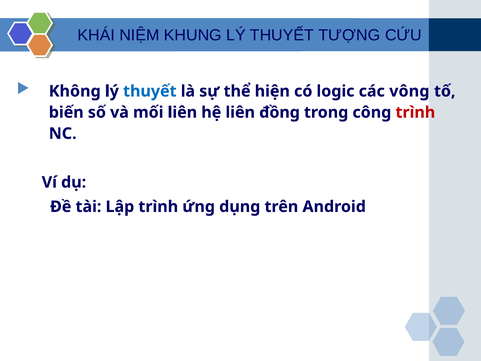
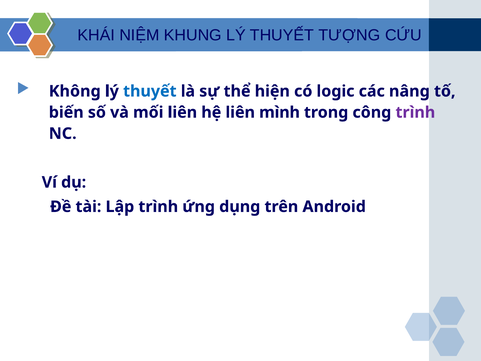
vông: vông -> nâng (409, 91)
đồng: đồng -> mình (280, 112)
trình colour: red -> purple (415, 112)
